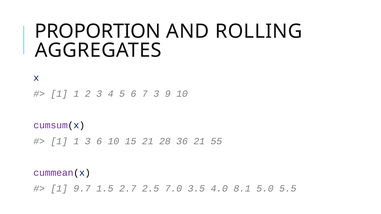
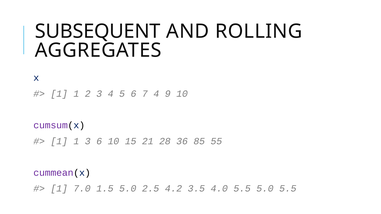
PROPORTION: PROPORTION -> SUBSEQUENT (98, 31)
7 3: 3 -> 4 (156, 94)
36 21: 21 -> 85 (199, 141)
9.7: 9.7 -> 7.0 (82, 189)
1.5 2.7: 2.7 -> 5.0 (128, 189)
7.0: 7.0 -> 4.2 (174, 189)
4.0 8.1: 8.1 -> 5.5 (242, 189)
